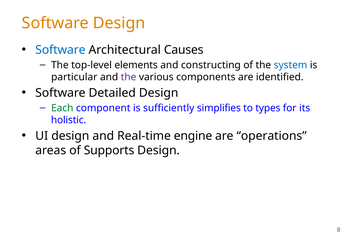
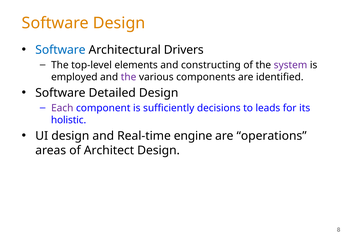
Causes: Causes -> Drivers (184, 50)
system colour: blue -> purple (291, 65)
particular: particular -> employed (74, 77)
Each colour: green -> purple (62, 108)
simplifies: simplifies -> decisions (219, 108)
types: types -> leads (268, 108)
Supports: Supports -> Architect (109, 151)
